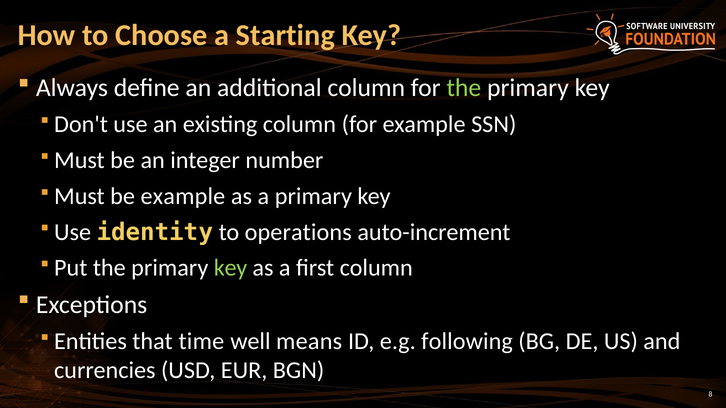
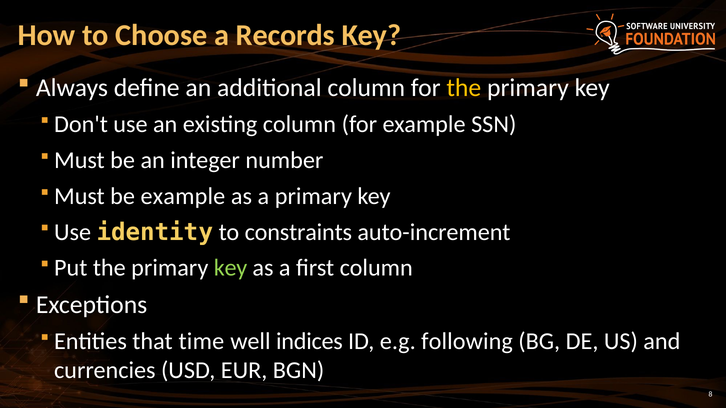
Starting: Starting -> Records (285, 35)
the colour: light green -> yellow (464, 88)
operations: operations -> constraints (298, 232)
means: means -> indices (309, 342)
